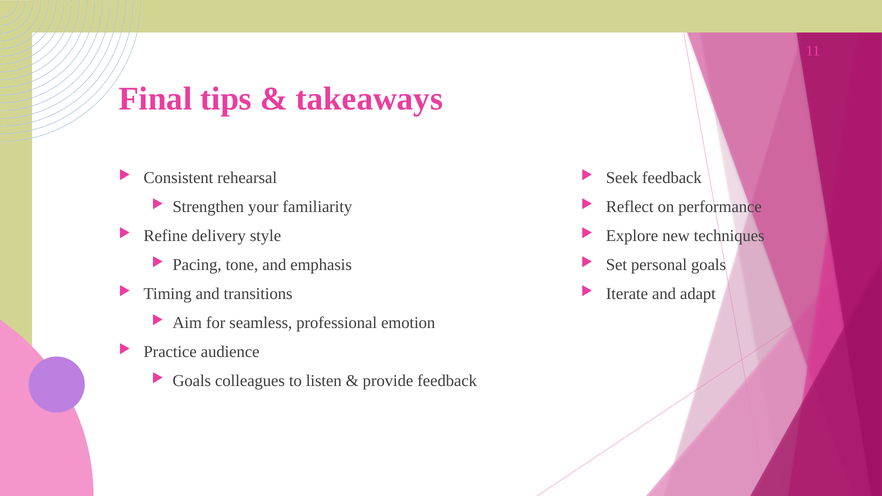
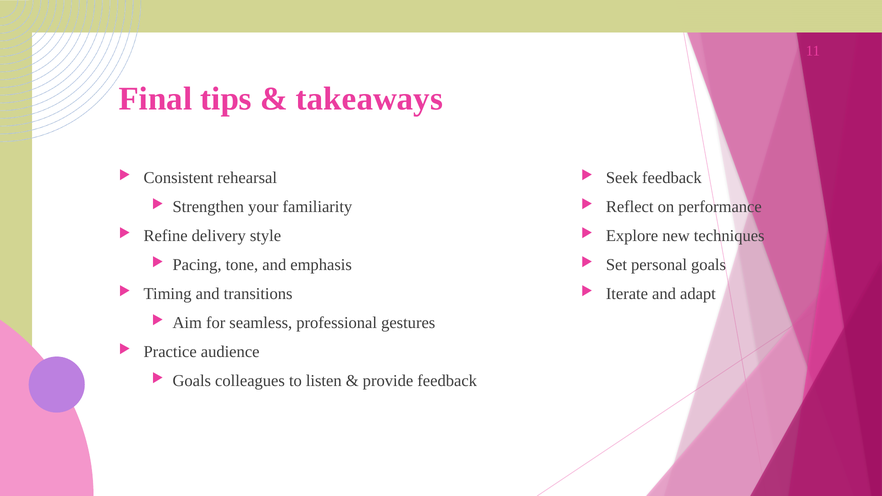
emotion: emotion -> gestures (408, 323)
